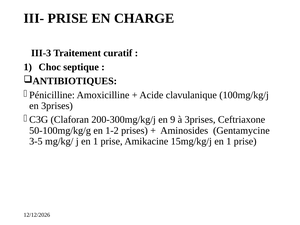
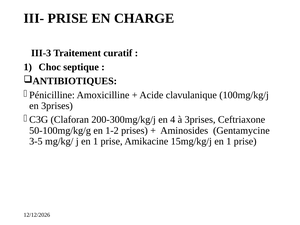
9: 9 -> 4 (173, 120)
